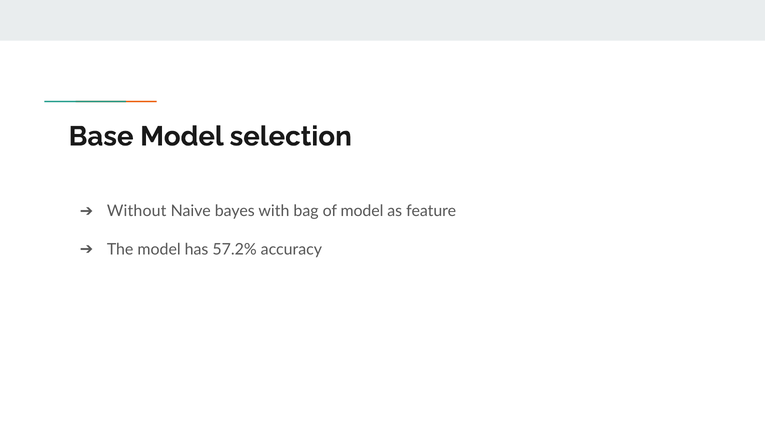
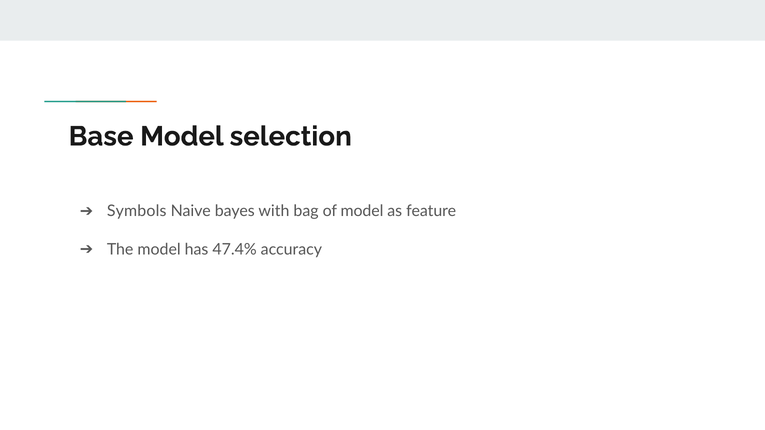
Without: Without -> Symbols (137, 211)
57.2%: 57.2% -> 47.4% (235, 250)
